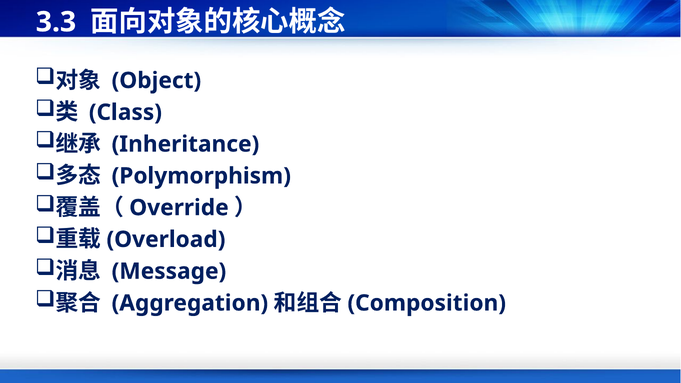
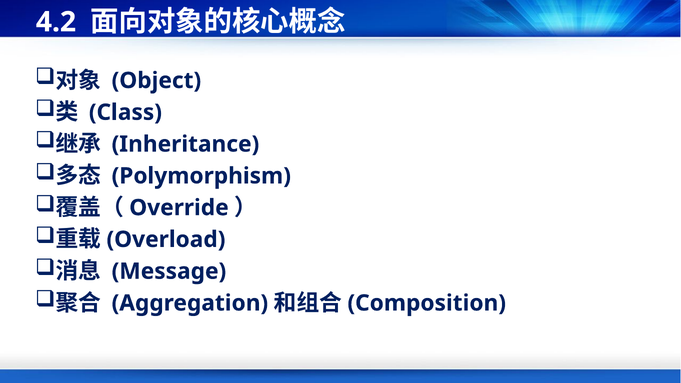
3.3: 3.3 -> 4.2 (56, 22)
